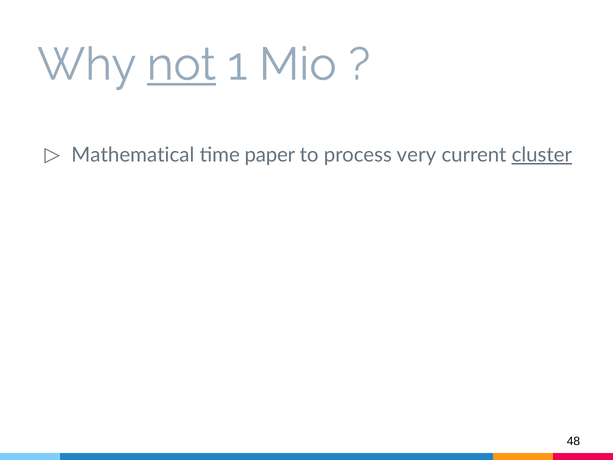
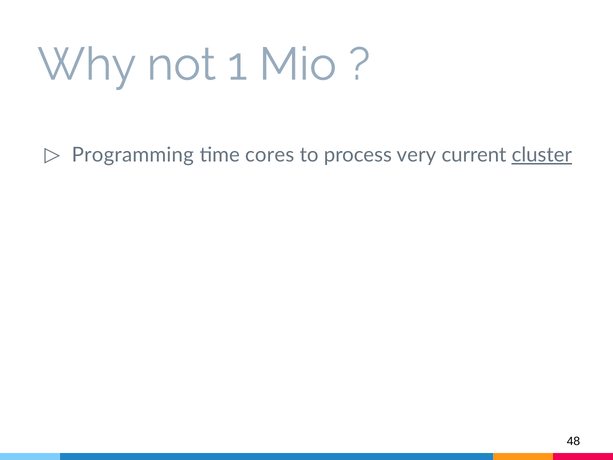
not underline: present -> none (181, 65)
Mathematical: Mathematical -> Programming (133, 155)
paper: paper -> cores (270, 155)
